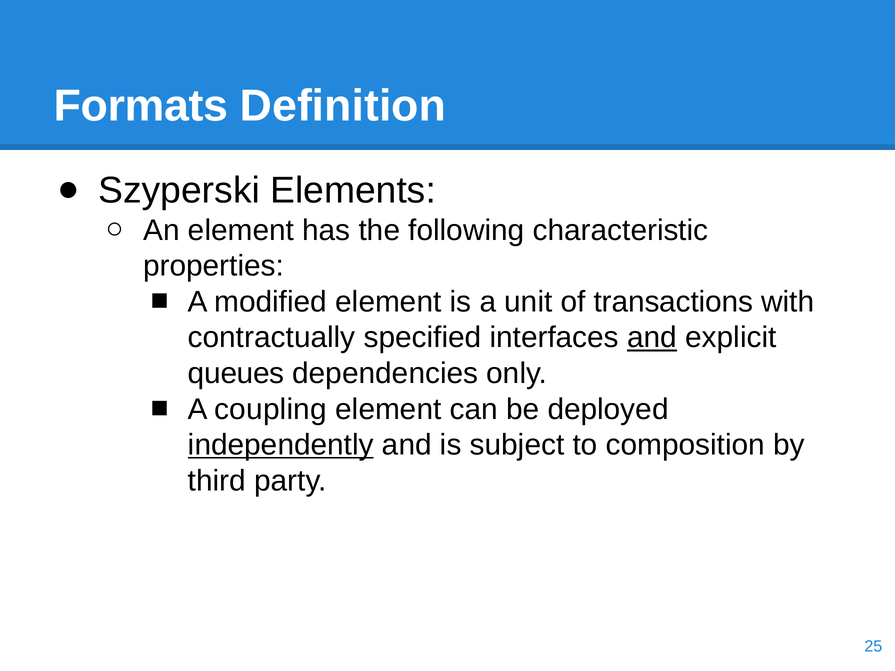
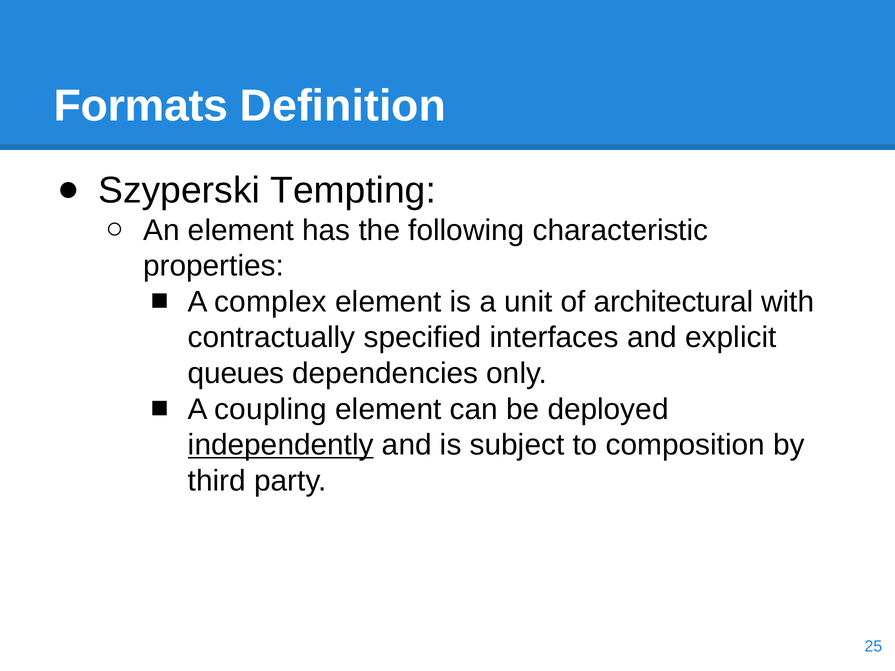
Elements: Elements -> Tempting (353, 191)
modified: modified -> complex (271, 302)
transactions: transactions -> architectural (674, 302)
and underline: present -> none (652, 338)
